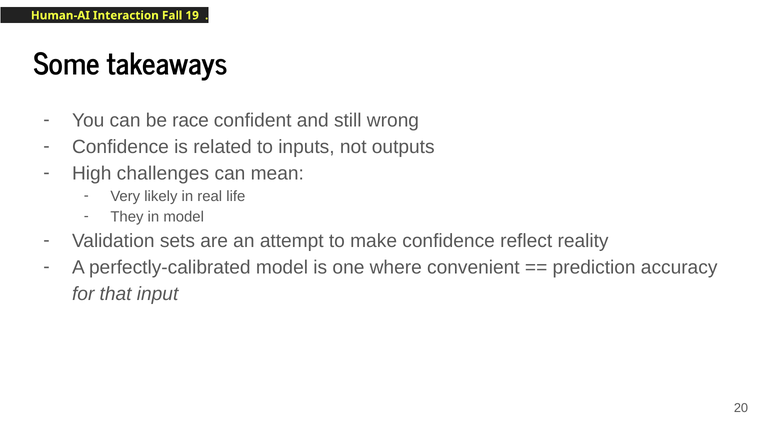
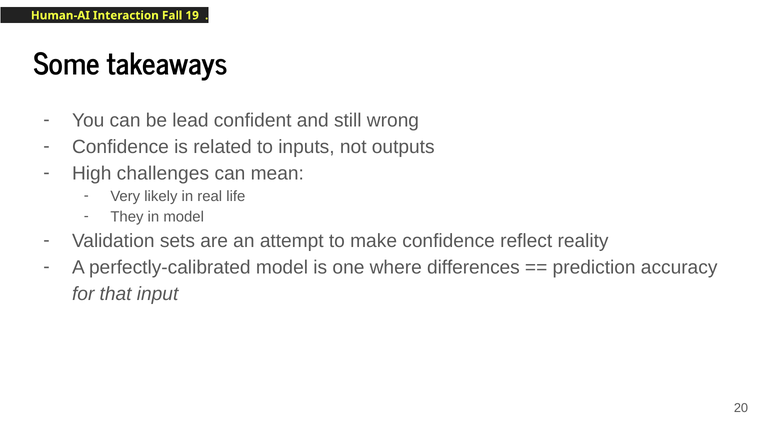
race: race -> lead (190, 120)
convenient: convenient -> differences (473, 267)
